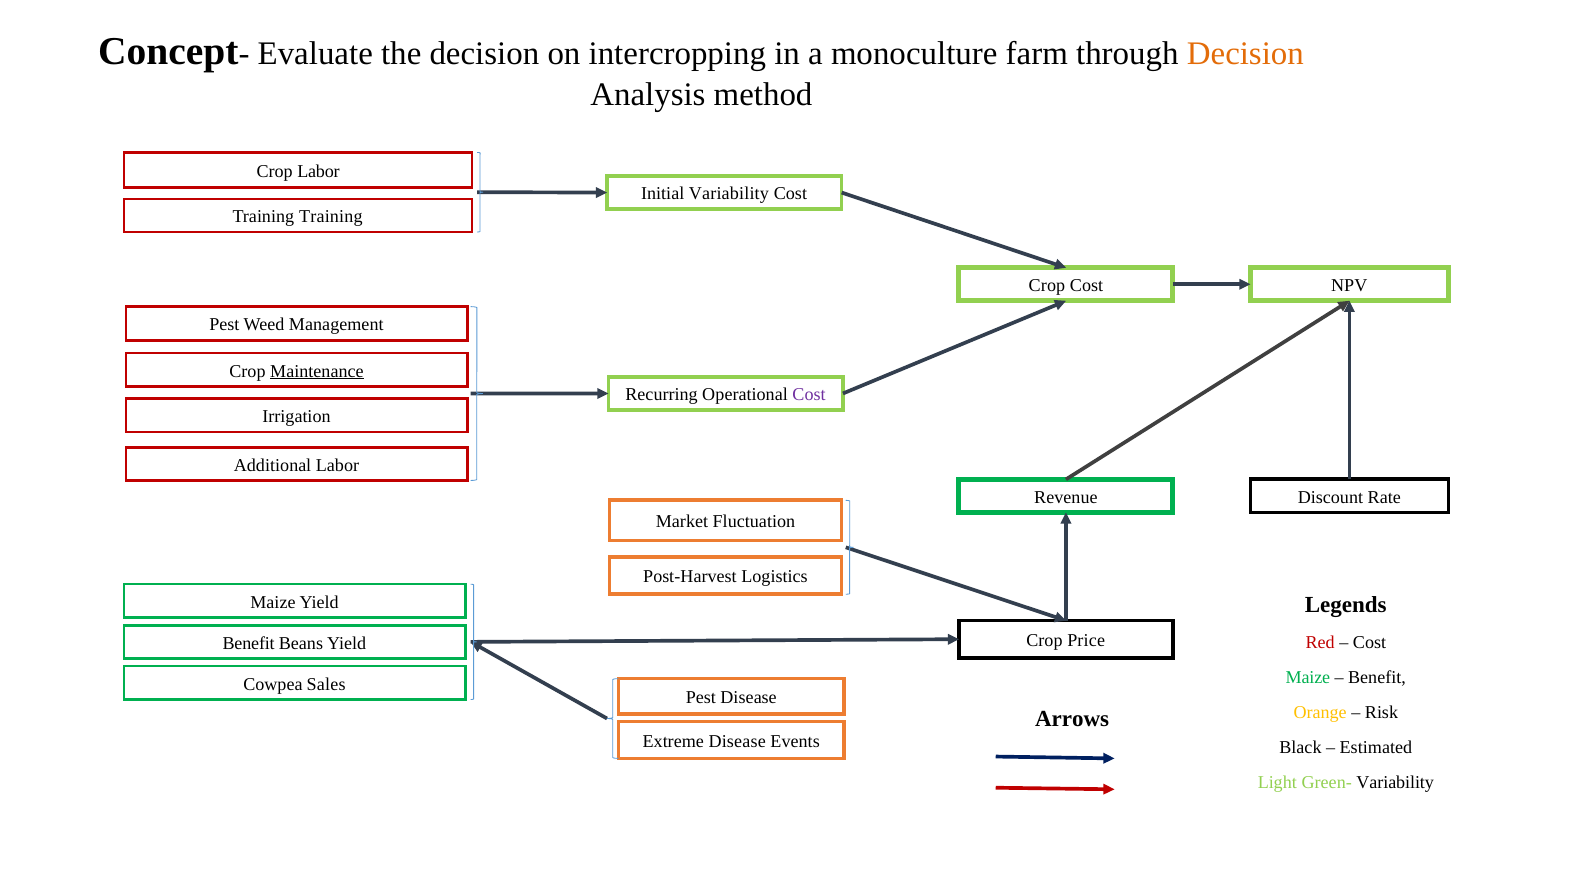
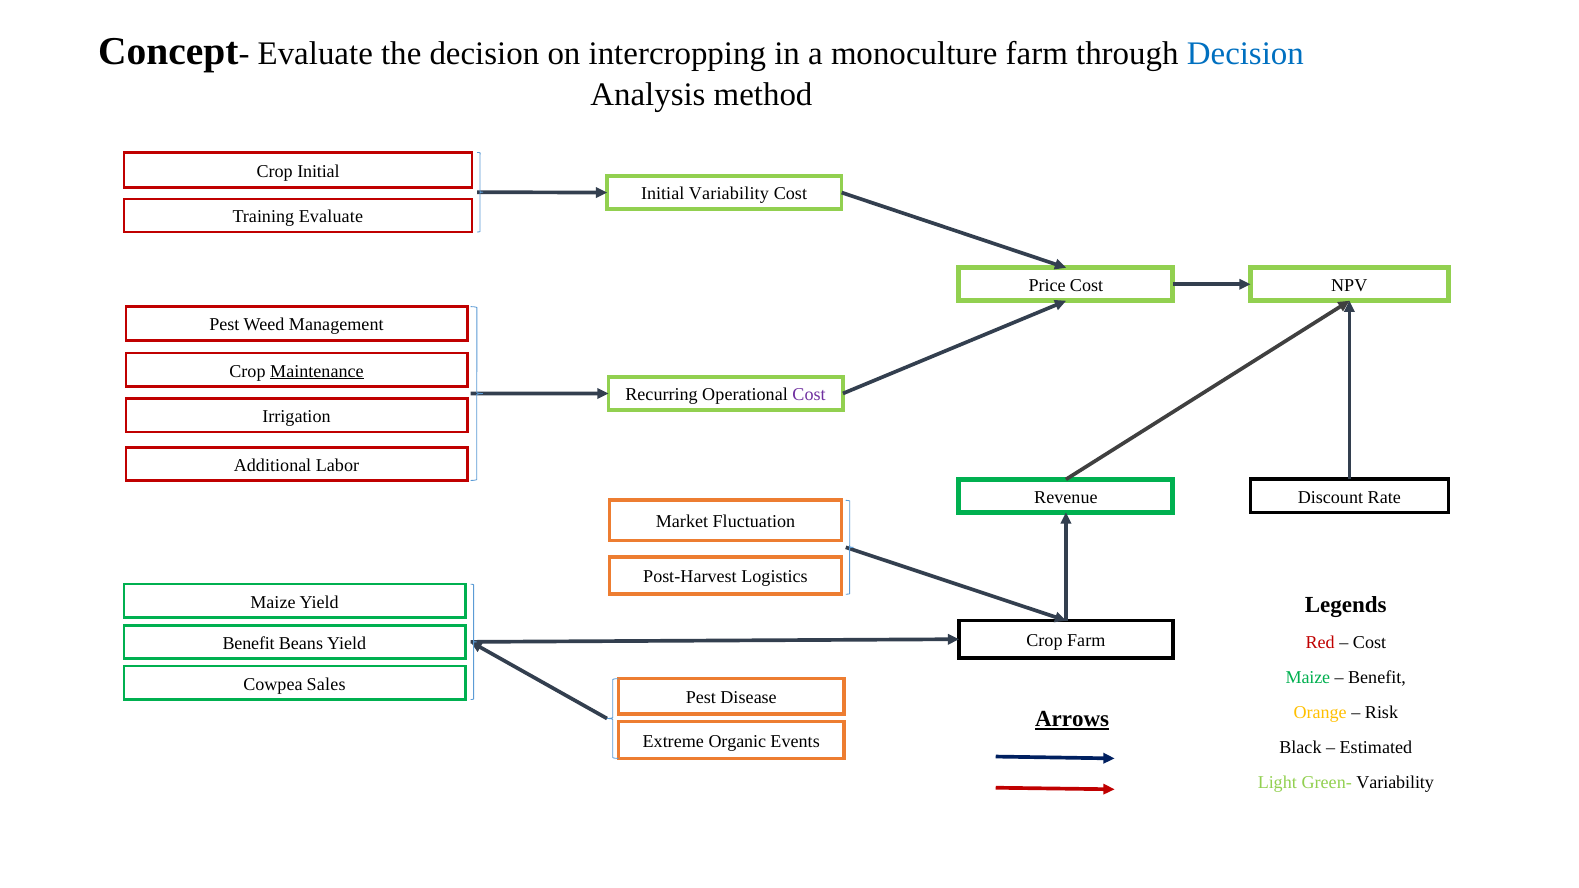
Decision colour: orange -> blue (1245, 54)
Crop Labor: Labor -> Initial (318, 171)
Training Training: Training -> Evaluate (331, 217)
Crop: Crop -> Price (1047, 286)
Crop Price: Price -> Farm (1086, 641)
Arrows underline: none -> present (1072, 719)
Extreme Disease: Disease -> Organic (737, 741)
